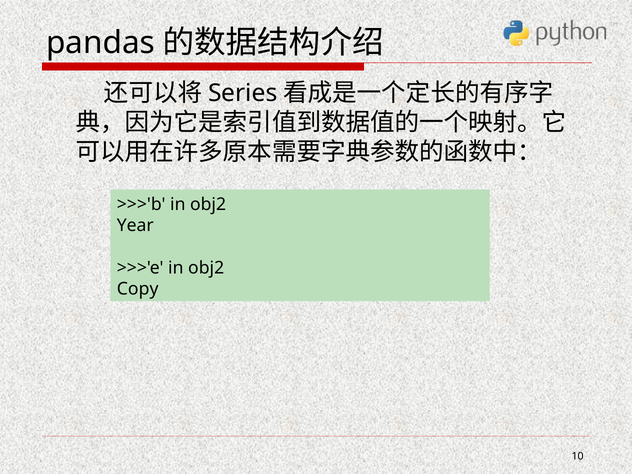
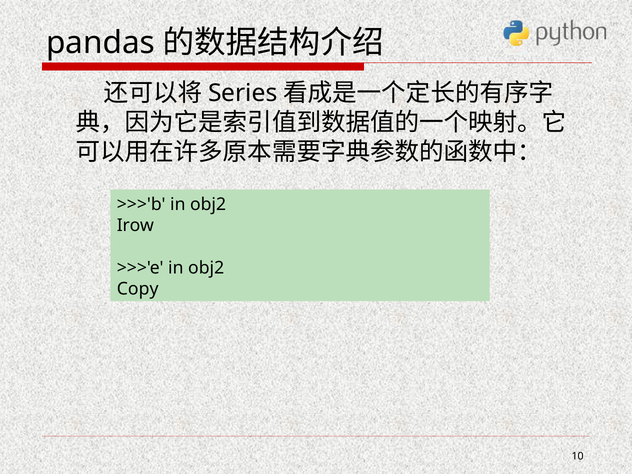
Year: Year -> Irow (135, 226)
